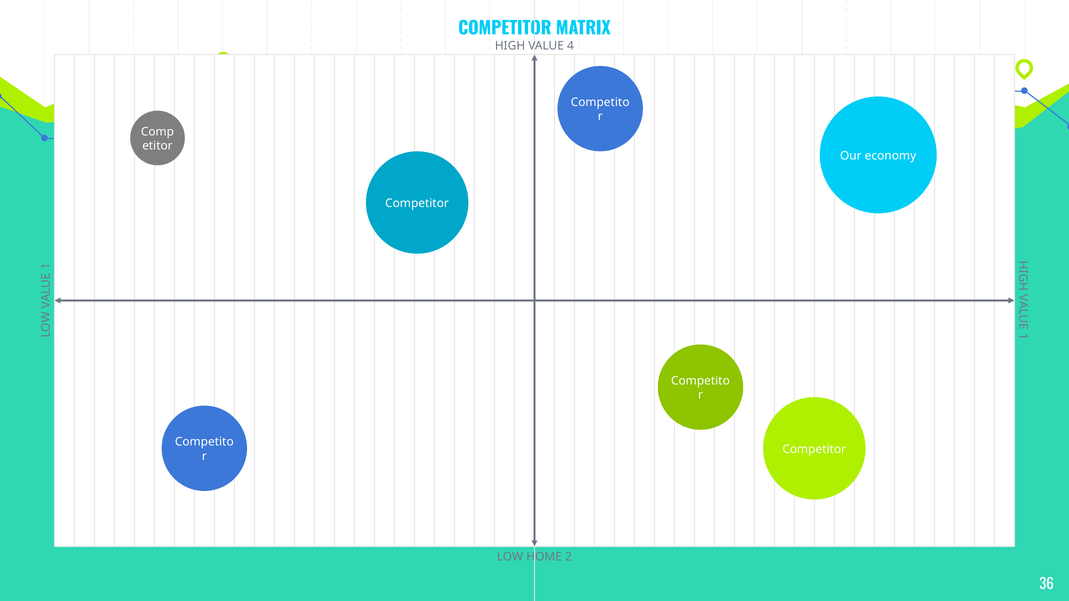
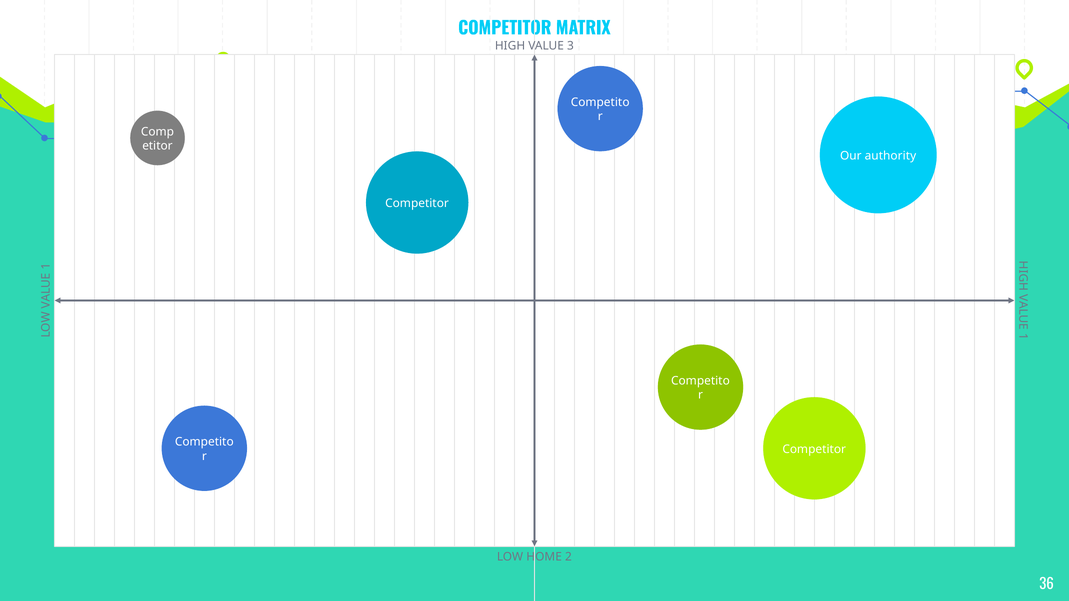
4: 4 -> 3 (570, 46)
economy: economy -> authority (890, 156)
